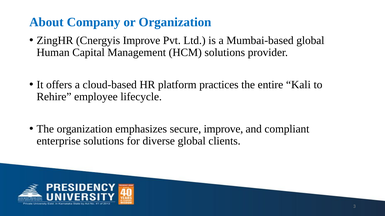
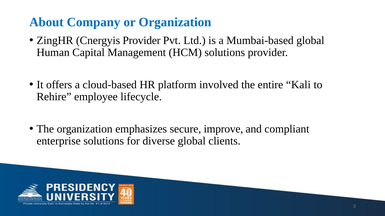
Cnergyis Improve: Improve -> Provider (142, 40)
practices: practices -> involved (219, 85)
